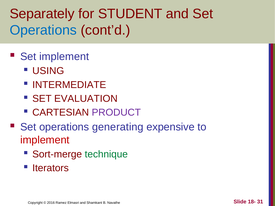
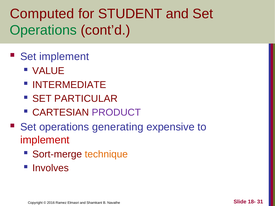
Separately: Separately -> Computed (42, 14)
Operations colour: blue -> green (43, 30)
USING: USING -> VALUE (48, 71)
EVALUATION: EVALUATION -> PARTICULAR (86, 99)
technique colour: green -> orange (106, 154)
Iterators: Iterators -> Involves (51, 168)
